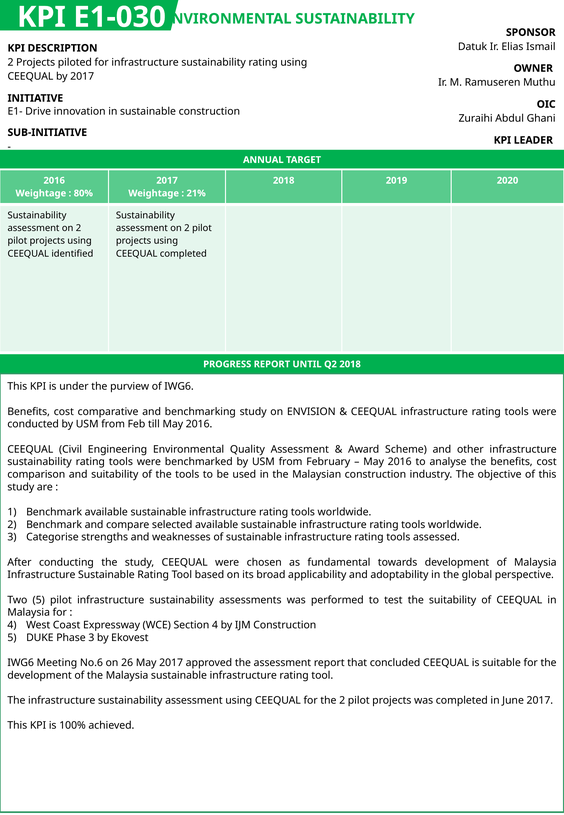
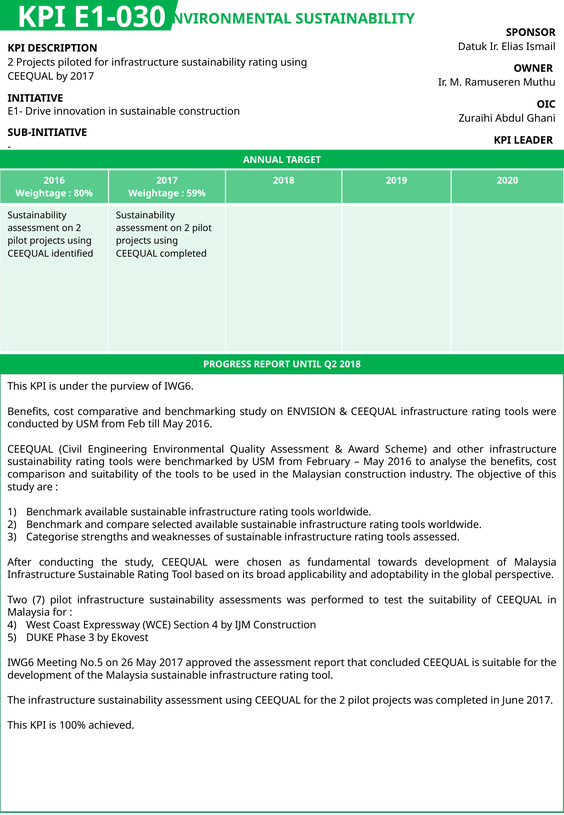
21%: 21% -> 59% (196, 193)
Two 5: 5 -> 7 (39, 600)
No.6: No.6 -> No.5 (91, 662)
